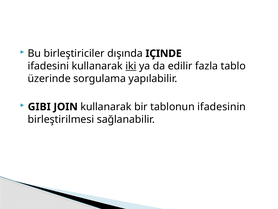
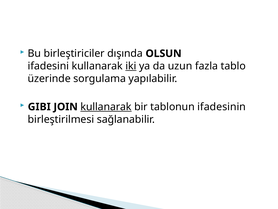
IÇINDE: IÇINDE -> OLSUN (164, 53)
edilir: edilir -> uzun (180, 66)
kullanarak underline: none -> present (106, 107)
